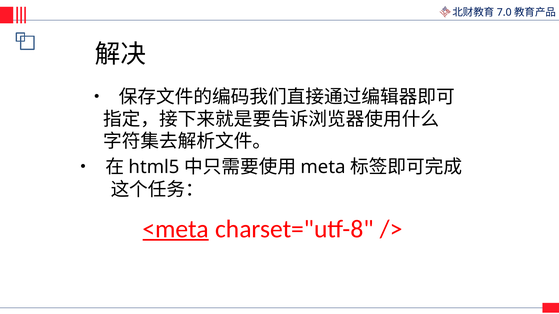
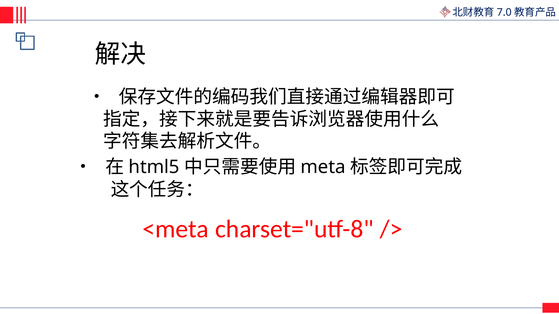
<meta underline: present -> none (176, 229)
